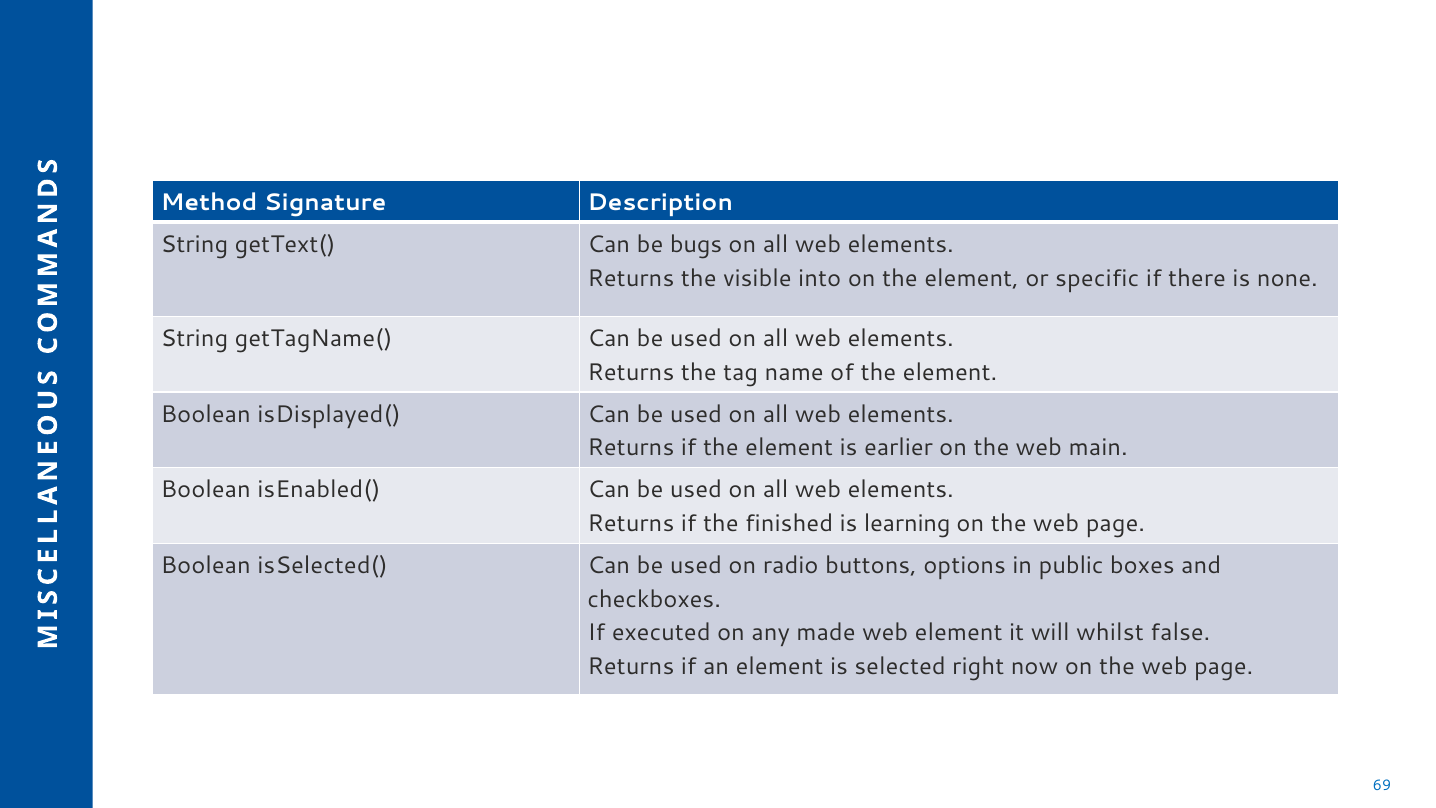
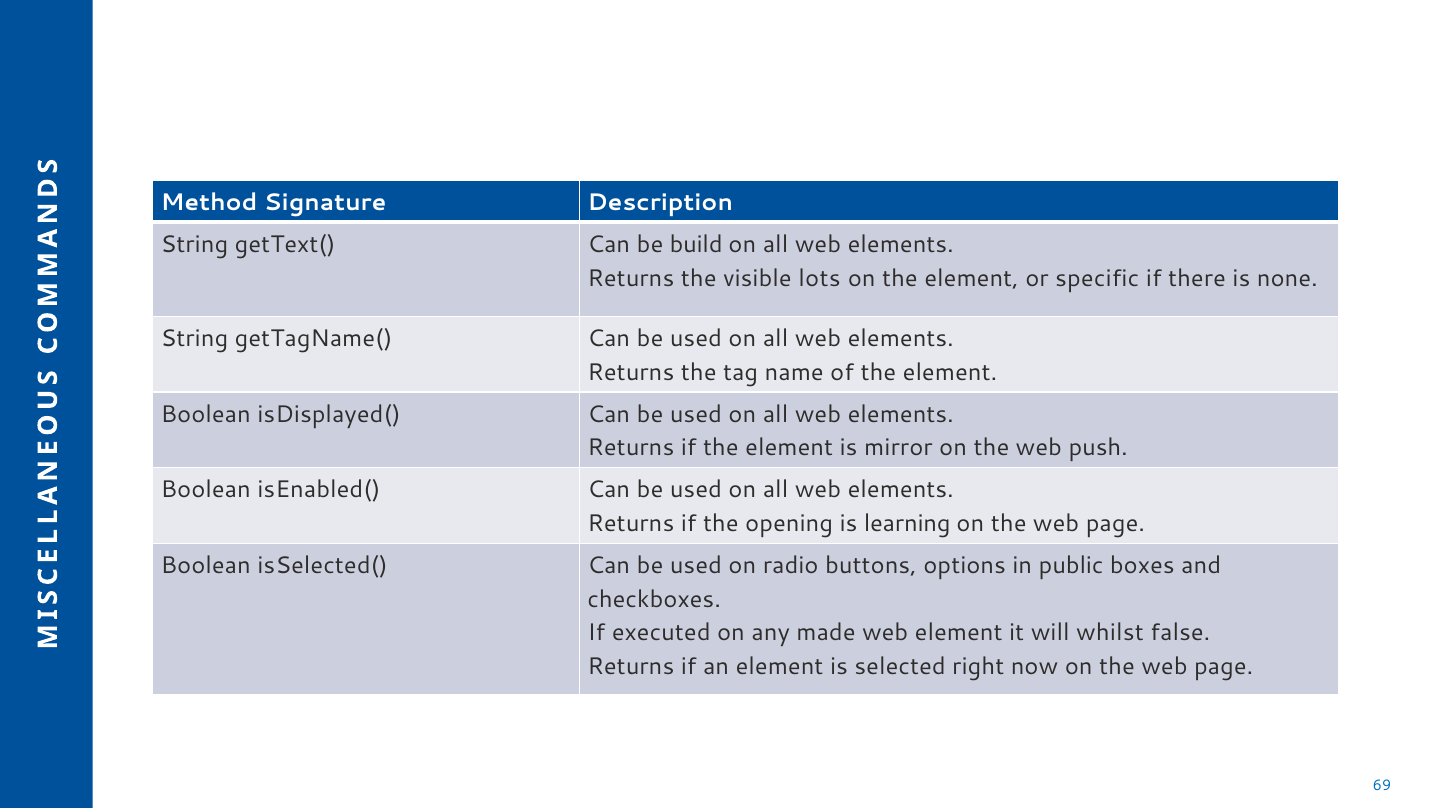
bugs: bugs -> build (696, 244)
into: into -> lots (820, 278)
earlier: earlier -> mirror (898, 448)
main: main -> push (1098, 448)
finished: finished -> opening (789, 523)
